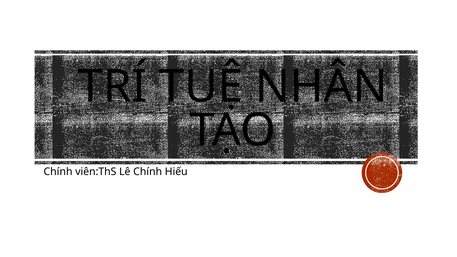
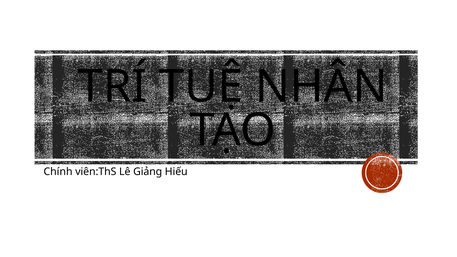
Lê Chính: Chính -> Giảng (148, 172)
